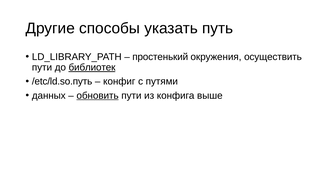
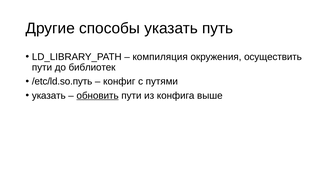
простенький: простенький -> компиляция (160, 57)
библиотек underline: present -> none (92, 67)
данных: данных -> указать (49, 96)
